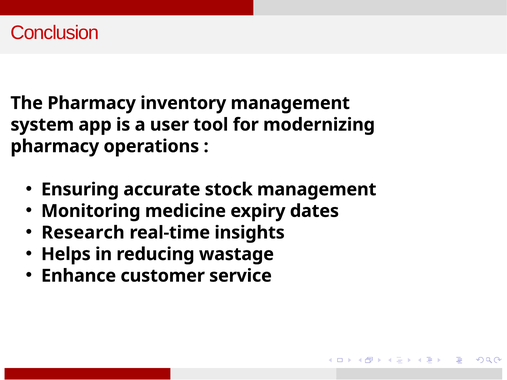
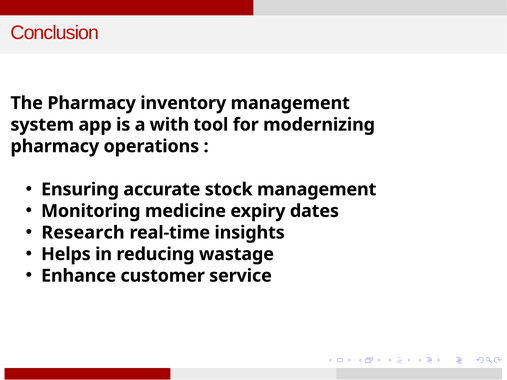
user: user -> with (169, 125)
